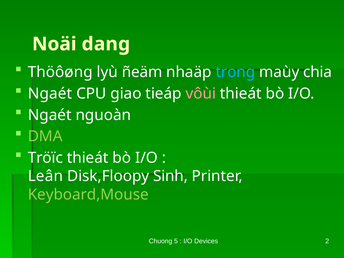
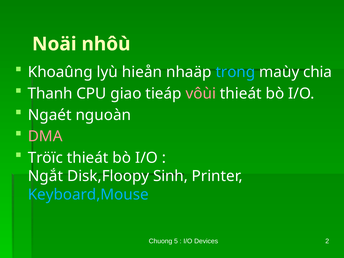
dang: dang -> nhôù (106, 44)
Thöôøng: Thöôøng -> Khoaûng (60, 72)
ñeäm: ñeäm -> hieån (142, 72)
Ngaét: Ngaét -> Thanh (50, 94)
DMA colour: light green -> pink (45, 136)
Leân: Leân -> Ngắt (45, 176)
Keyboard,Mouse colour: light green -> light blue (88, 195)
